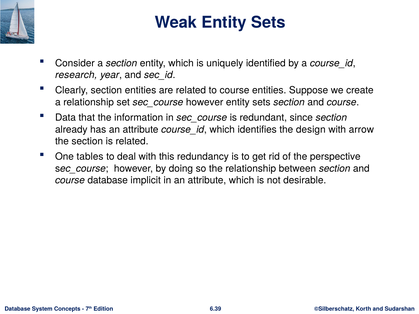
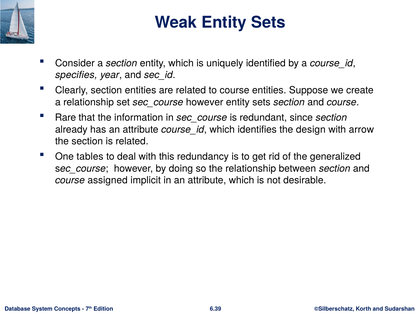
research: research -> specifies (76, 75)
Data: Data -> Rare (65, 118)
perspective: perspective -> generalized (335, 157)
course database: database -> assigned (108, 181)
